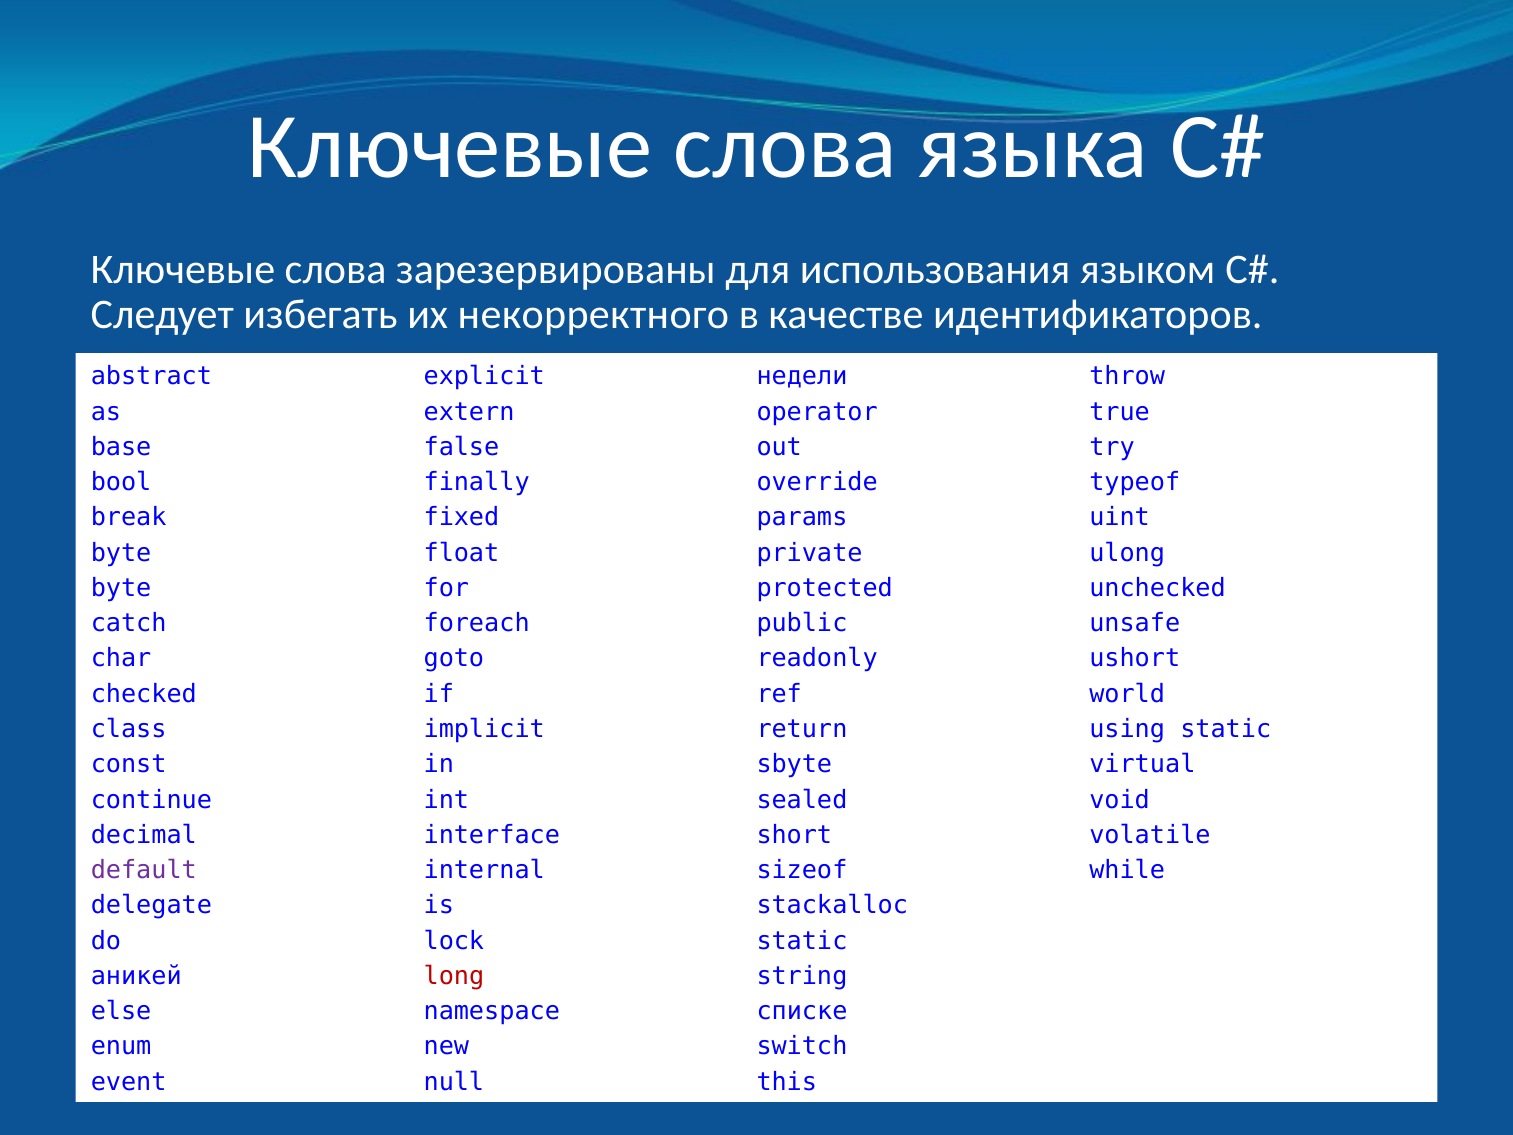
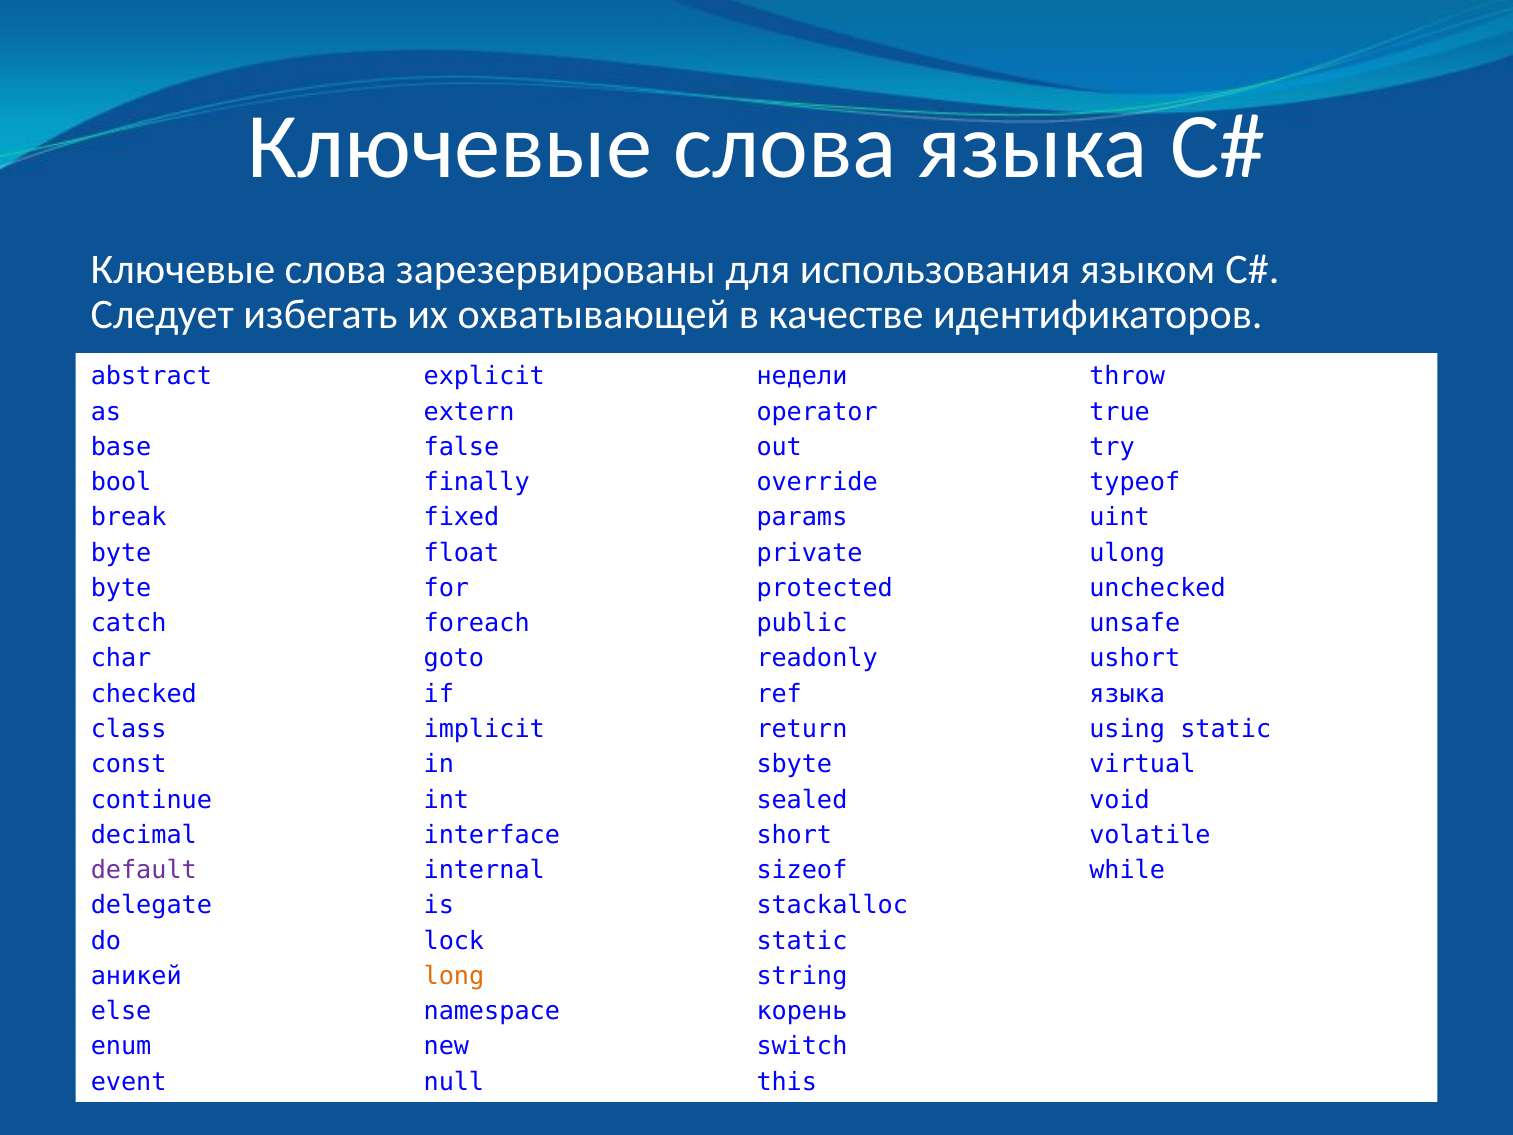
некорректного: некорректного -> охватывающей (594, 315)
world: world -> языка (1127, 694)
long colour: red -> orange (454, 976)
списке: списке -> корень (802, 1011)
